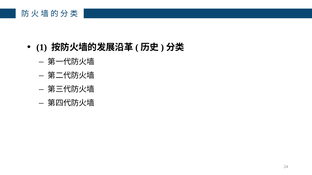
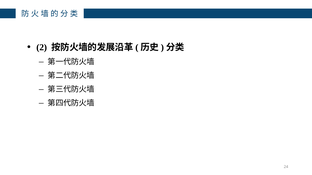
1: 1 -> 2 (42, 47)
